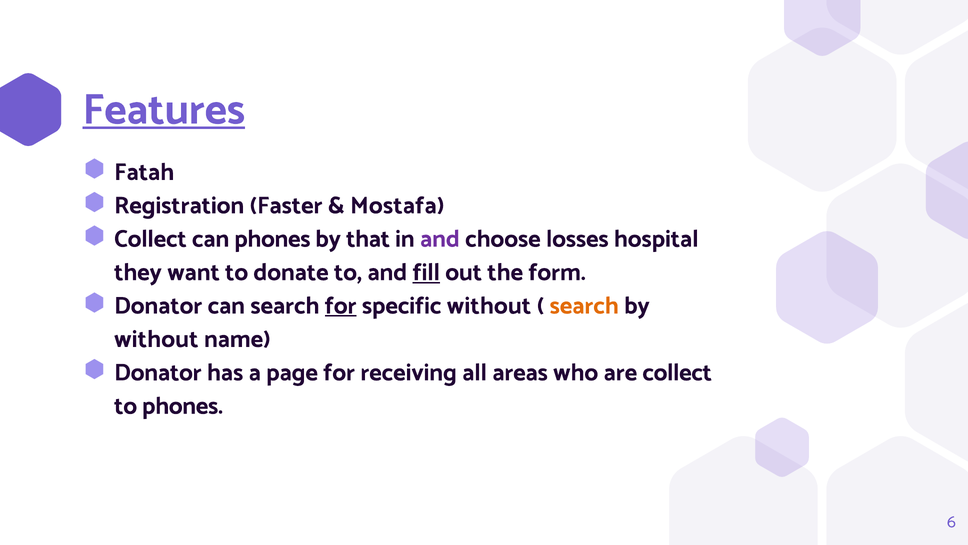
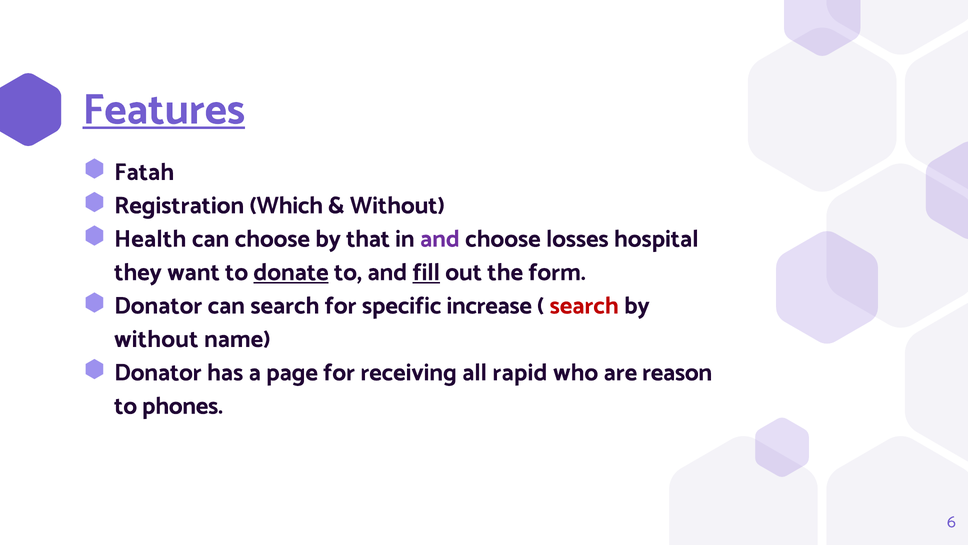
Faster: Faster -> Which (286, 205)
Mostafa: Mostafa -> Without (397, 205)
Collect: Collect -> Health (150, 239)
can phones: phones -> choose (272, 239)
donate underline: none -> present (291, 272)
for underline: present -> none (341, 305)
specific without: without -> increase (489, 305)
search colour: orange -> red (584, 305)
areas: areas -> rapid (520, 372)
are collect: collect -> reason (677, 372)
